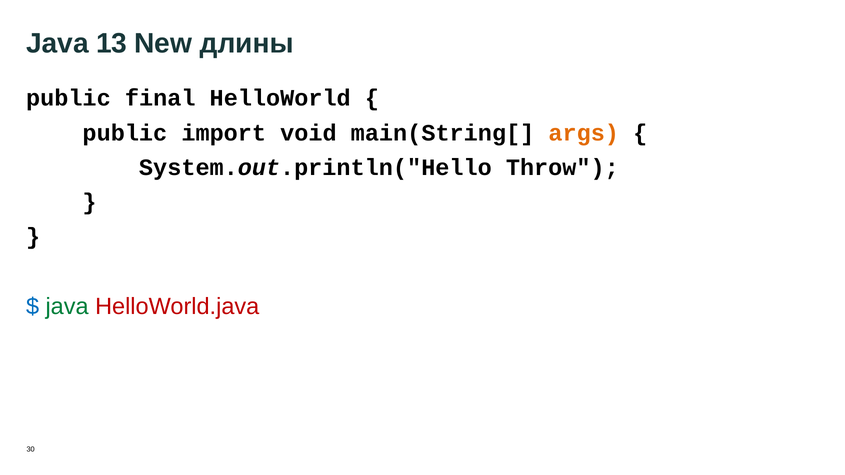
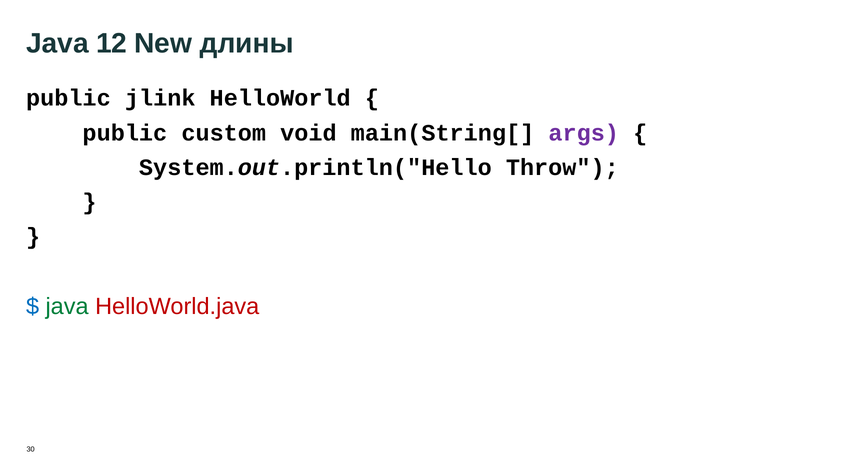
13: 13 -> 12 (112, 44)
final: final -> jlink (160, 98)
import: import -> custom (224, 133)
args colour: orange -> purple (584, 133)
